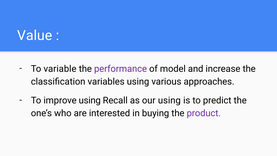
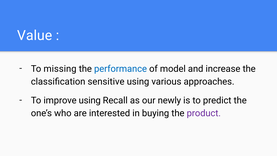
variable: variable -> missing (60, 69)
performance colour: purple -> blue (121, 69)
variables: variables -> sensitive (106, 81)
our using: using -> newly (169, 100)
